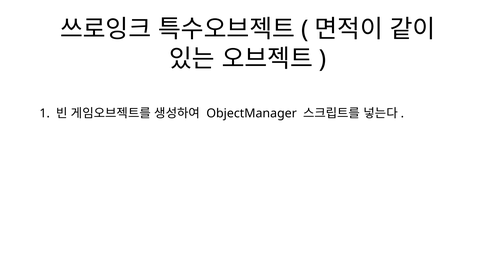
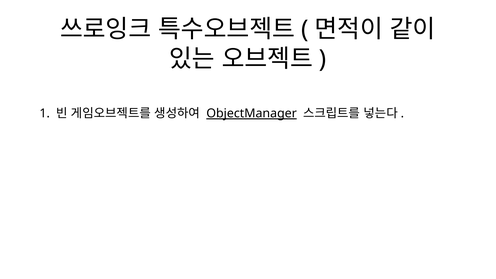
ObjectManager underline: none -> present (252, 113)
